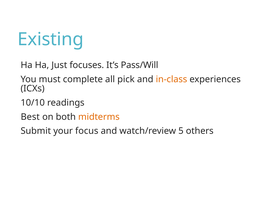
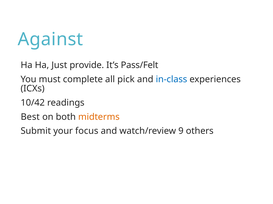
Existing: Existing -> Against (50, 40)
focuses: focuses -> provide (87, 65)
Pass/Will: Pass/Will -> Pass/Felt (140, 65)
in-class colour: orange -> blue (171, 80)
10/10: 10/10 -> 10/42 (33, 103)
5: 5 -> 9 (181, 131)
